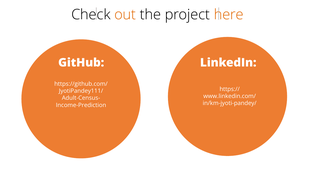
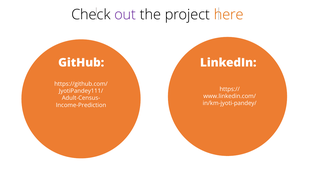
out colour: orange -> purple (125, 15)
